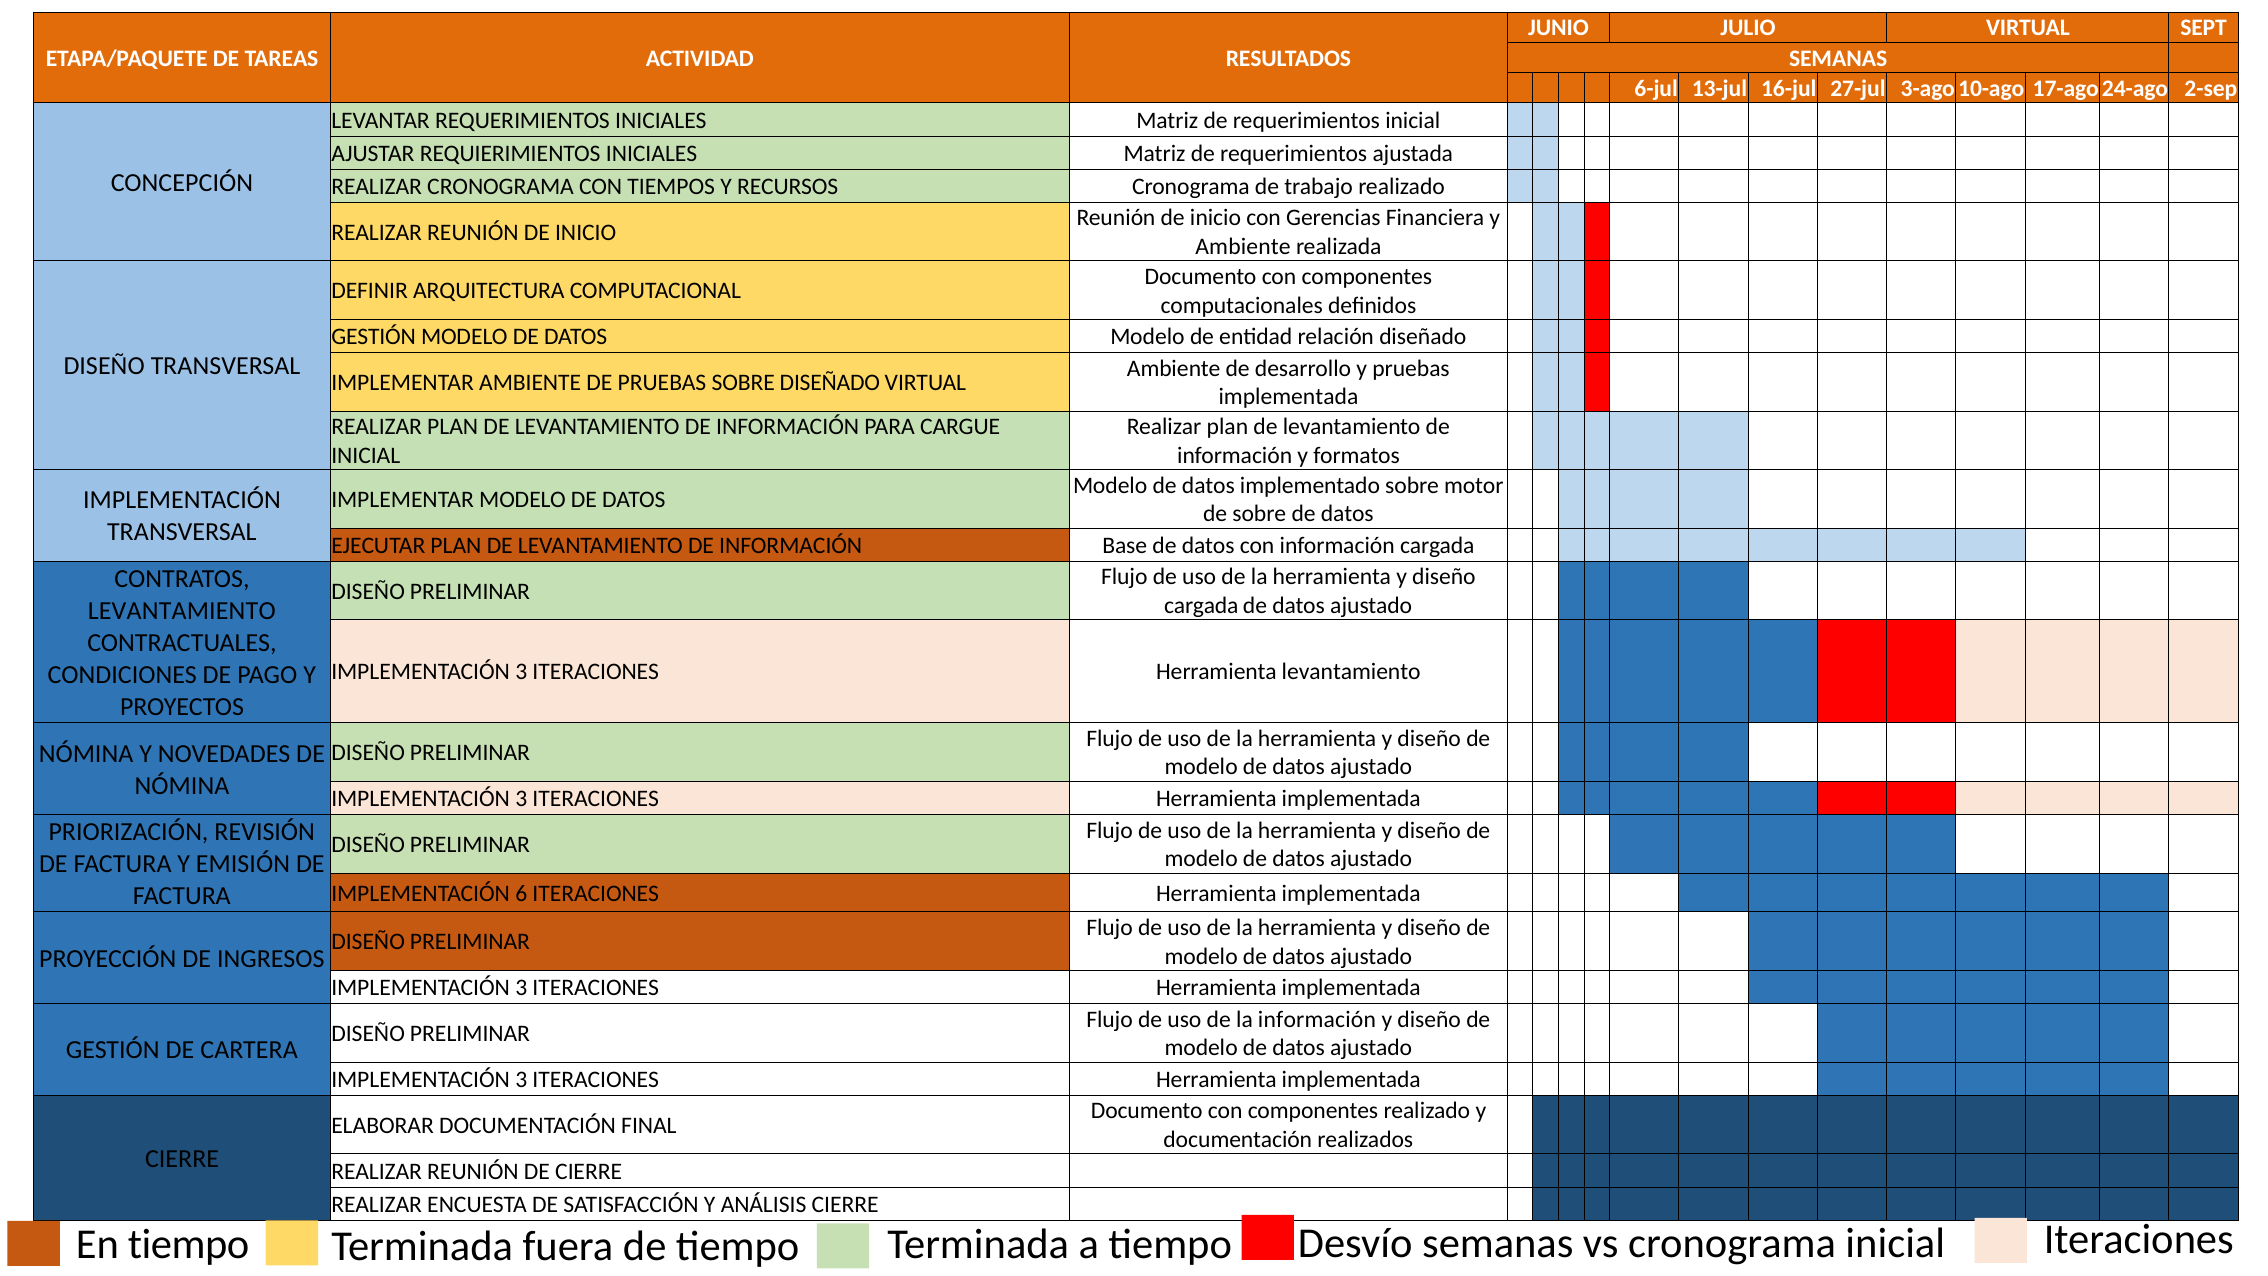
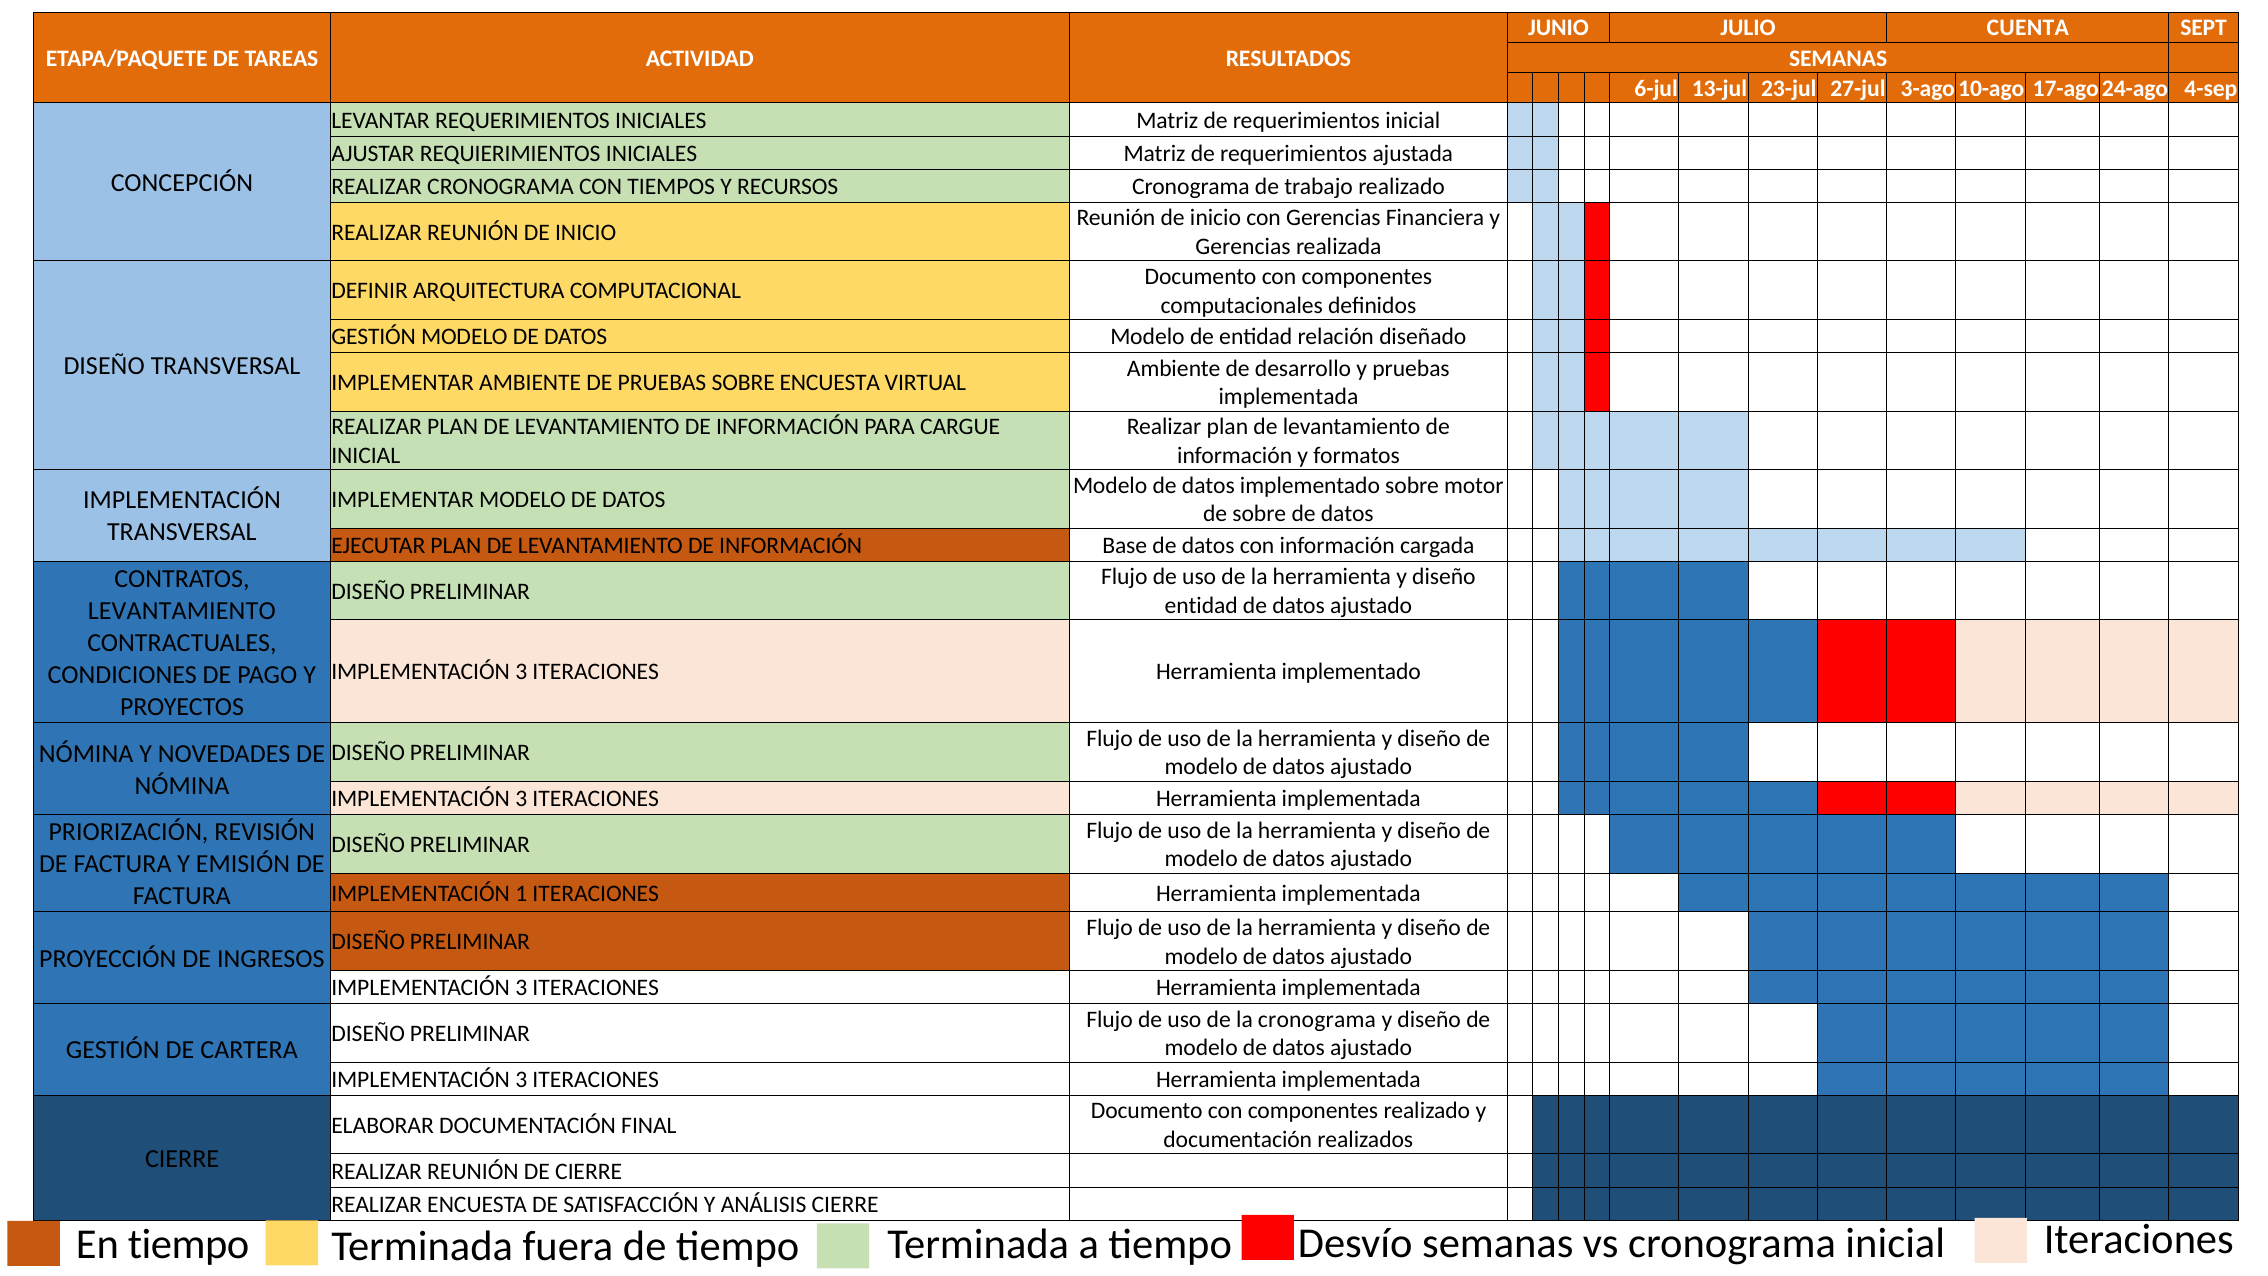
JULIO VIRTUAL: VIRTUAL -> CUENTA (2028, 28)
16-jul: 16-jul -> 23-jul (1789, 88)
2-sep: 2-sep -> 4-sep (2211, 88)
Ambiente: Ambiente -> Gerencias (1243, 247)
SOBRE DISEÑADO: DISEÑADO -> ENCUESTA (830, 383)
cargada: cargada -> entidad (1201, 605)
Herramienta levantamiento: levantamiento -> implementado (1351, 672)
6: 6 -> 1 (521, 893)
la información: información -> cronograma (1317, 1019)
